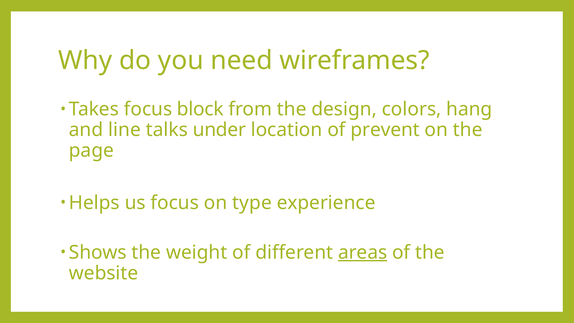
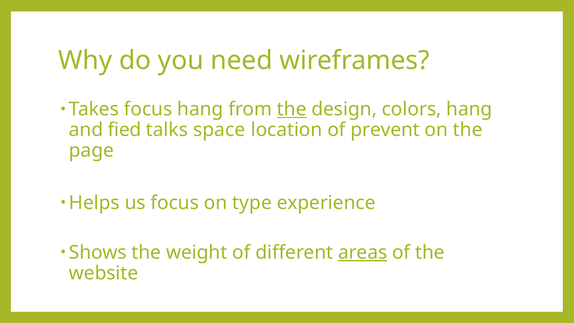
focus block: block -> hang (200, 109)
the underline: none -> present (292, 109)
line: line -> fied (125, 130)
under: under -> space (219, 130)
